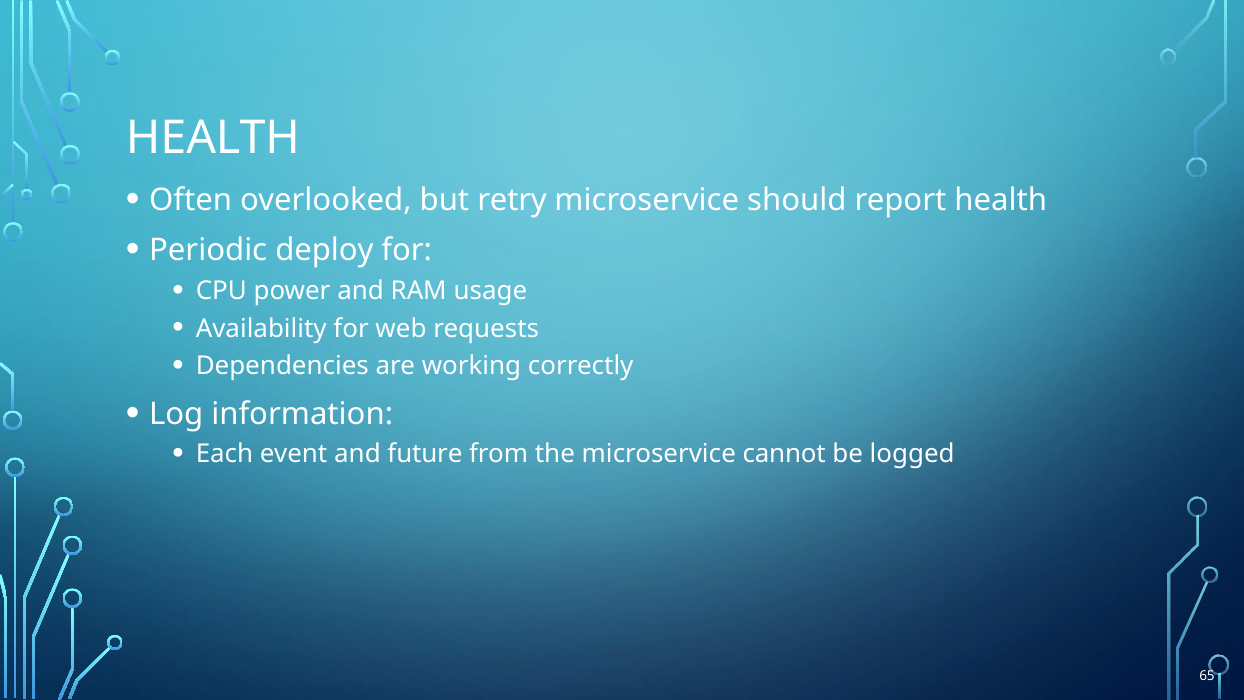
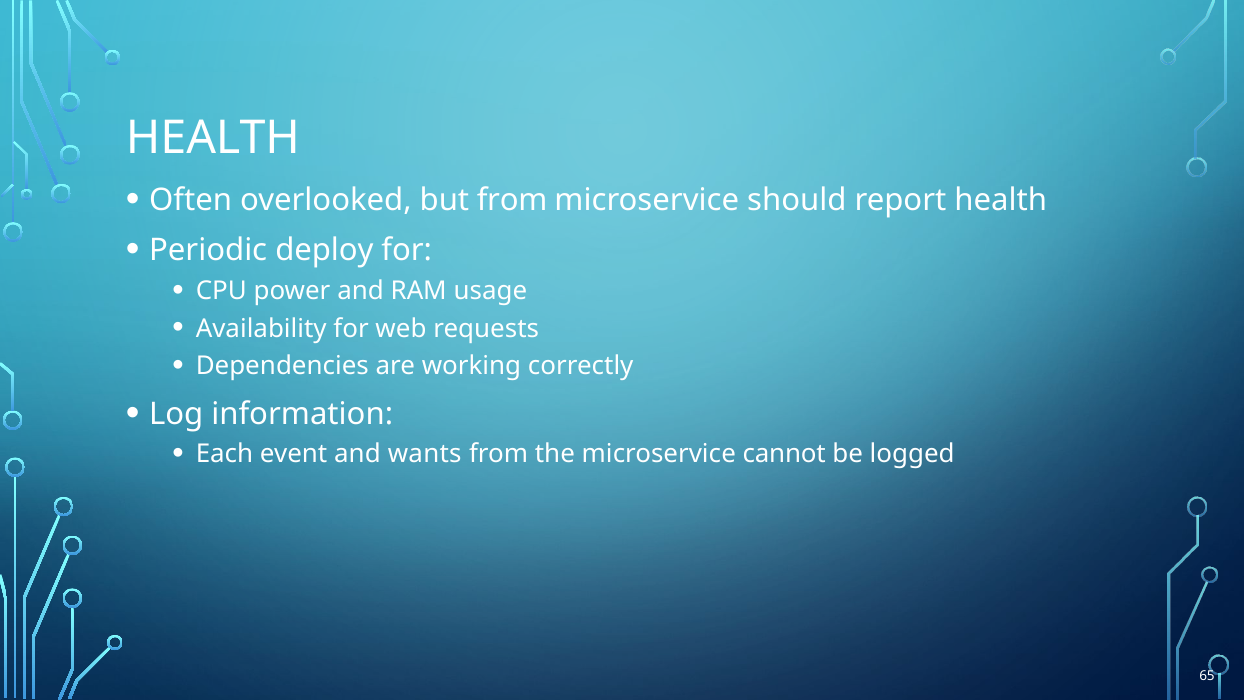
but retry: retry -> from (512, 200)
future: future -> wants (425, 454)
